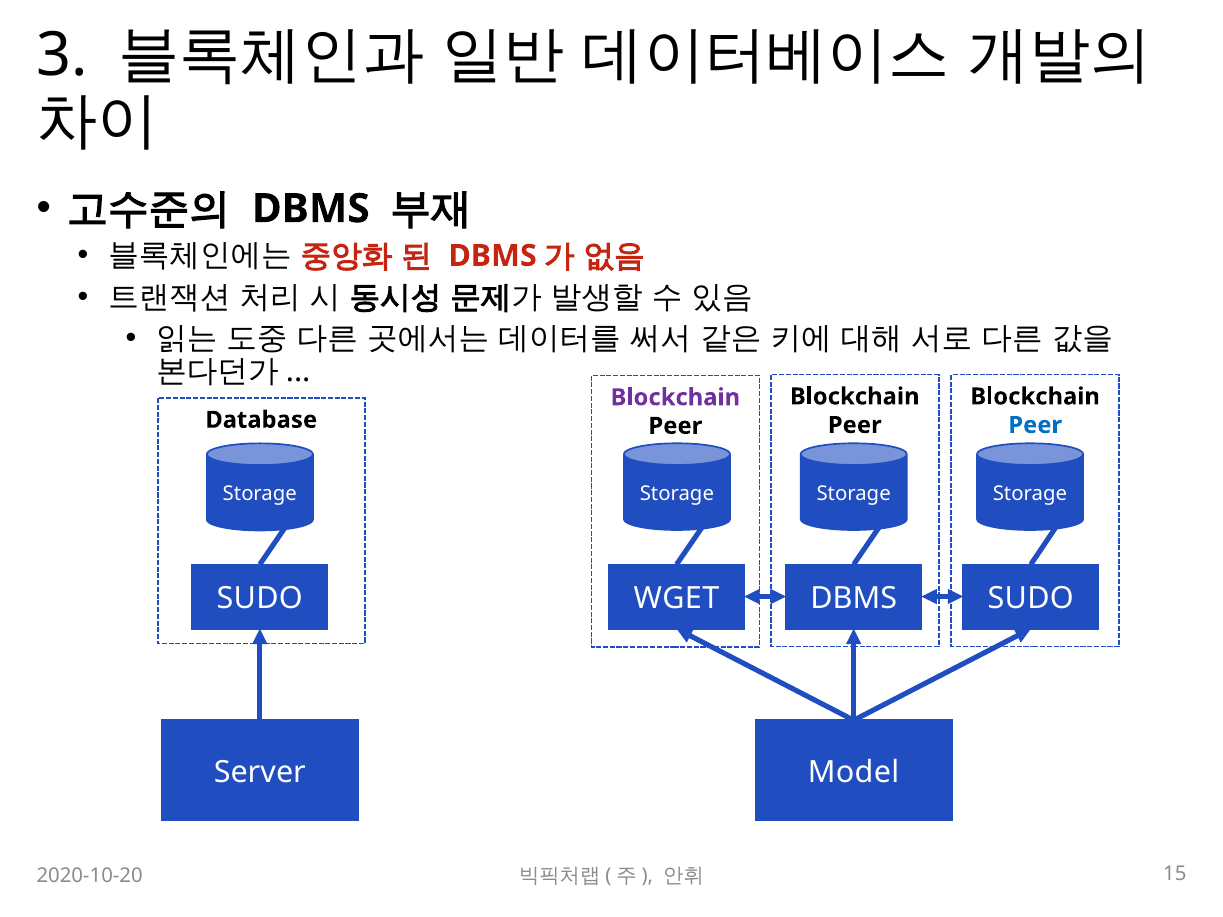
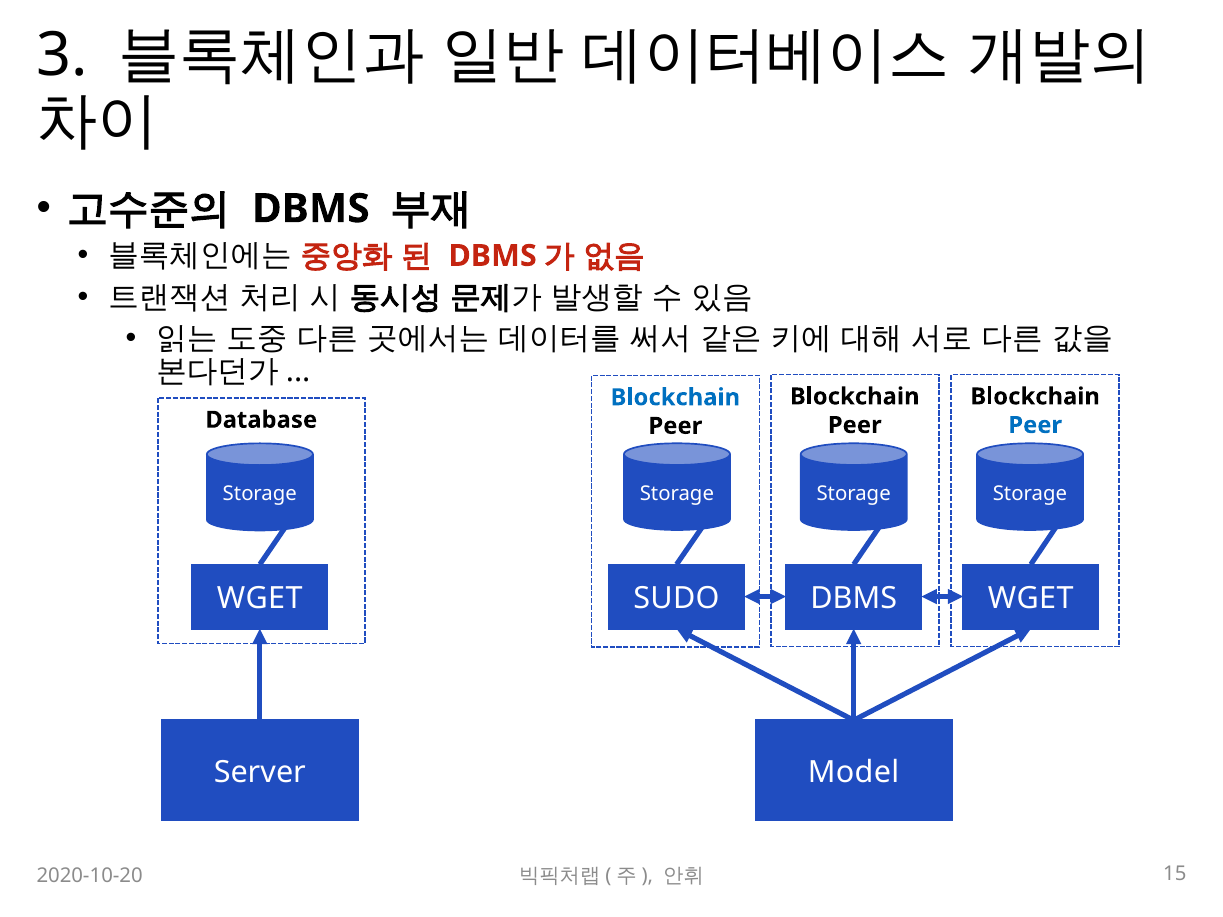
Blockchain colour: purple -> blue (675, 398)
SUDO: SUDO -> WGET (260, 599)
WGET: WGET -> SUDO (676, 599)
DBMS SUDO: SUDO -> WGET (1031, 599)
